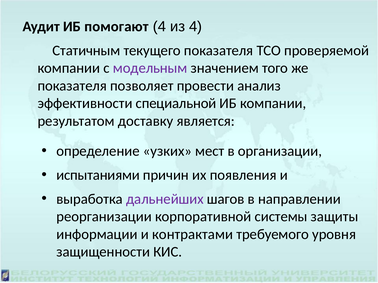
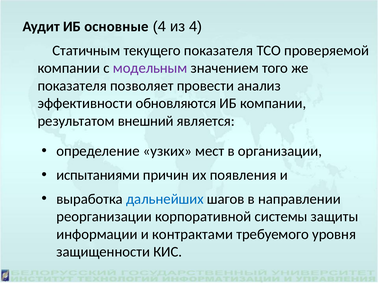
помогают: помогают -> основные (116, 27)
специальной: специальной -> обновляются (176, 104)
доставку: доставку -> внешний (146, 121)
дальнейших colour: purple -> blue (165, 199)
